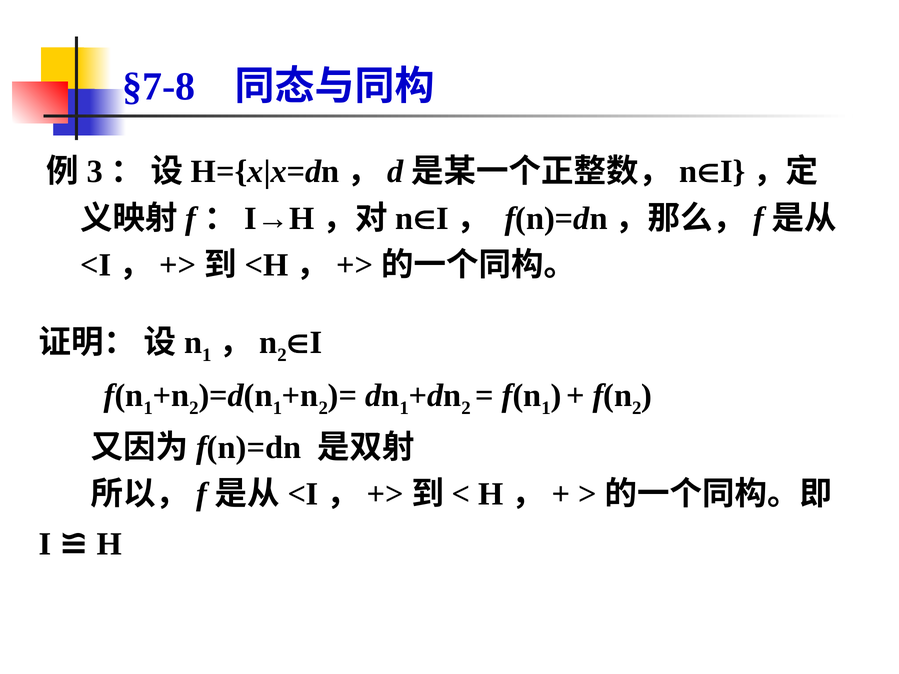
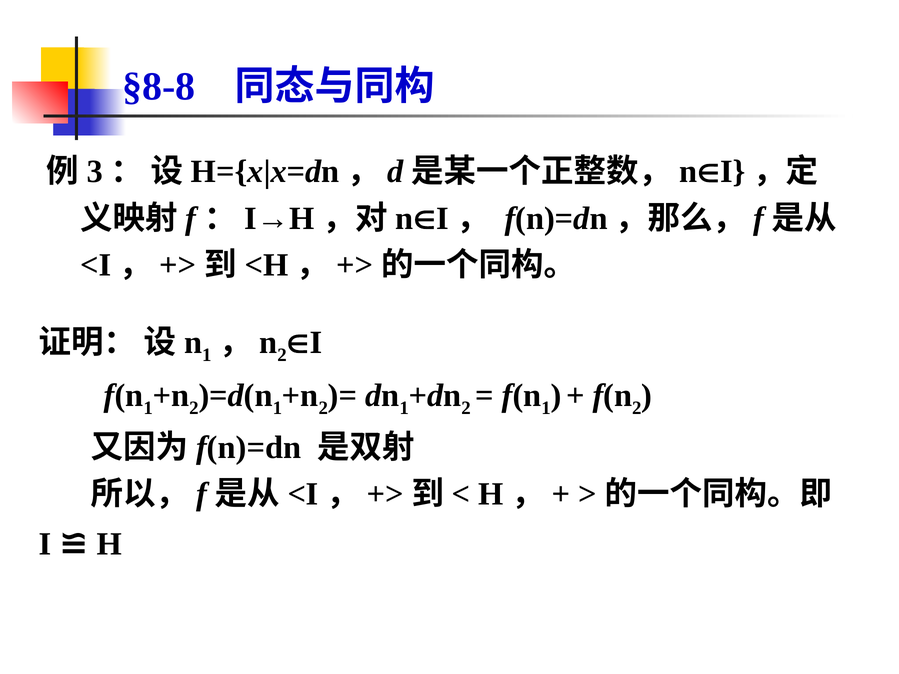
§7-8: §7-8 -> §8-8 (159, 87)
